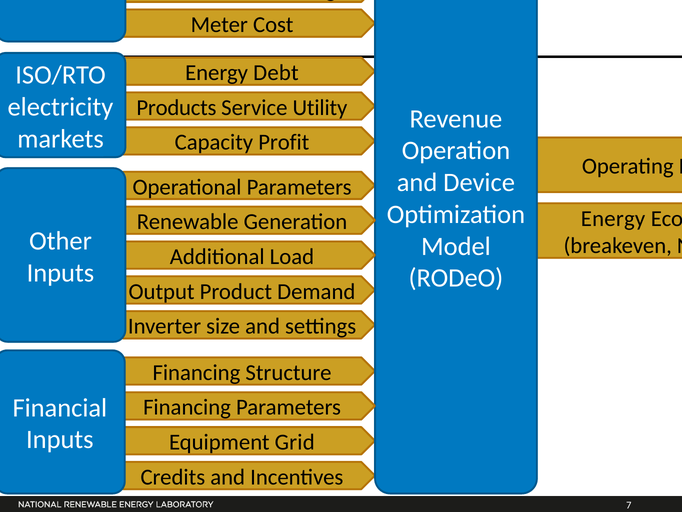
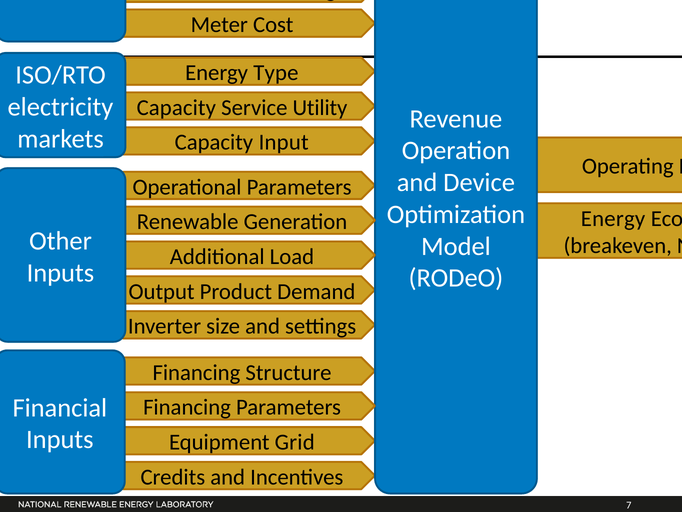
Debt: Debt -> Type (276, 73)
Products: Products -> Capacity (176, 107)
Profit: Profit -> Input (284, 142)
